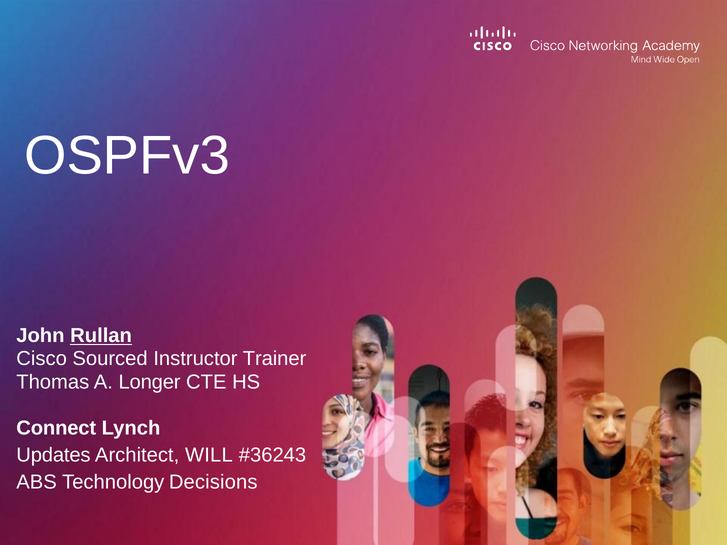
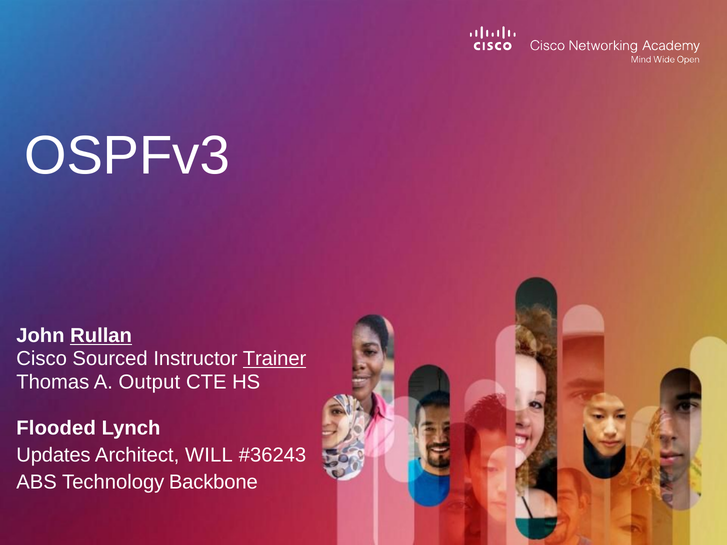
Trainer underline: none -> present (275, 359)
Longer: Longer -> Output (149, 382)
Connect: Connect -> Flooded (56, 428)
Decisions: Decisions -> Backbone (213, 482)
